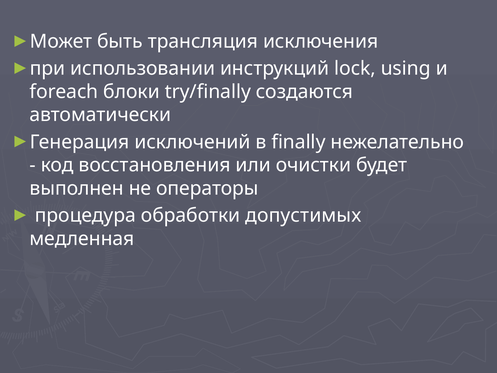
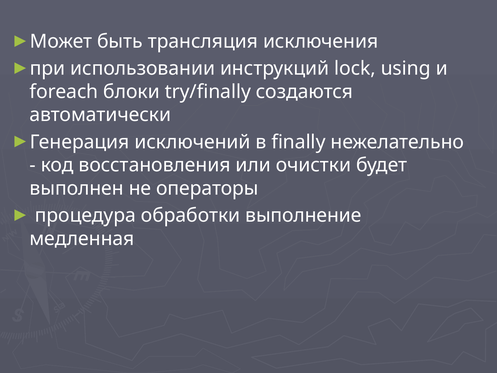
допустимых: допустимых -> выполнение (303, 215)
